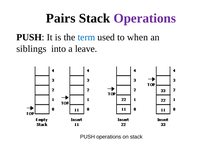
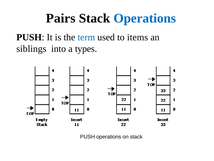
Operations colour: purple -> blue (145, 18)
when: when -> items (138, 37)
leave: leave -> types (86, 49)
